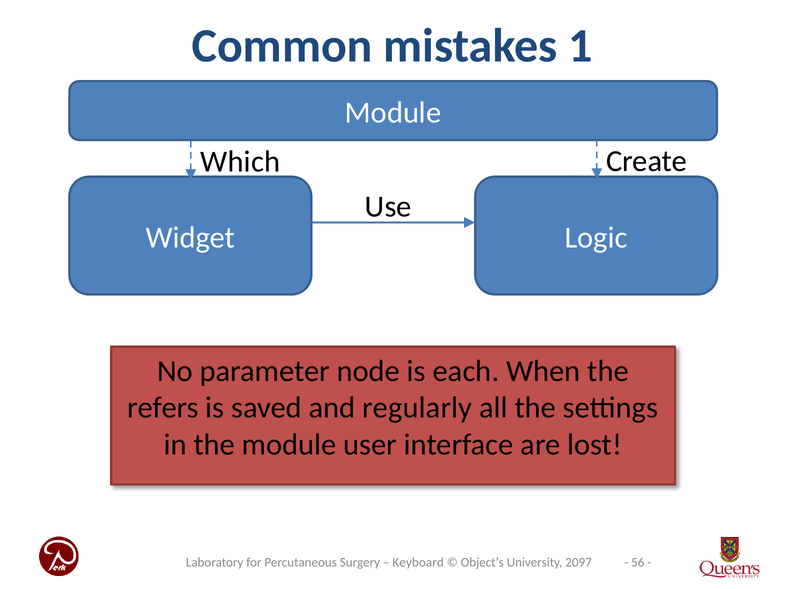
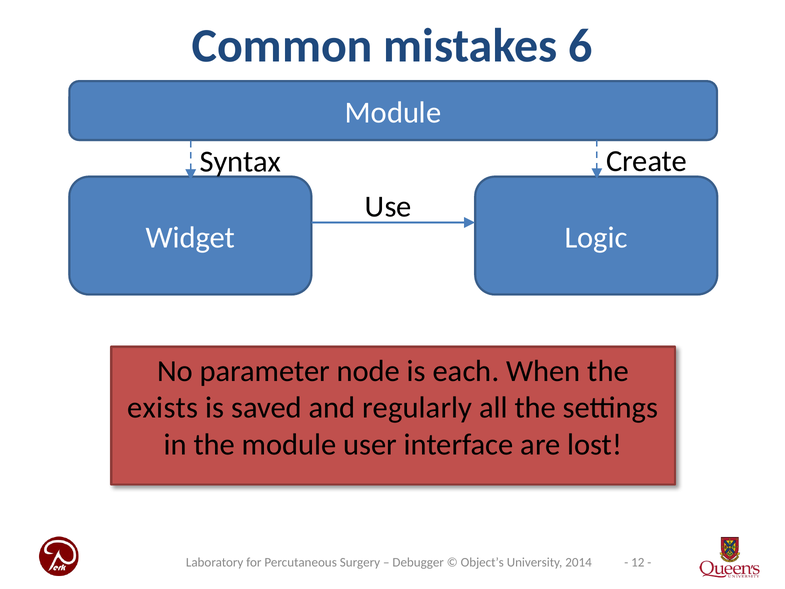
1: 1 -> 6 (581, 46)
Which: Which -> Syntax (240, 162)
refers: refers -> exists (163, 408)
56: 56 -> 12 (638, 562)
Keyboard: Keyboard -> Debugger (418, 562)
2097: 2097 -> 2014 (579, 562)
